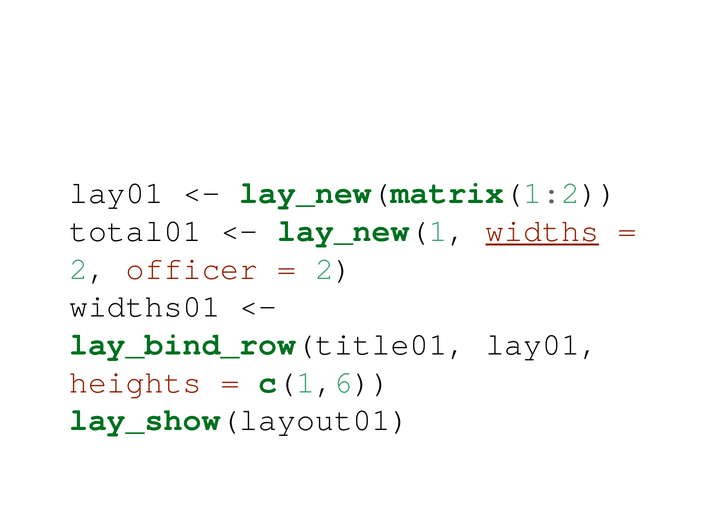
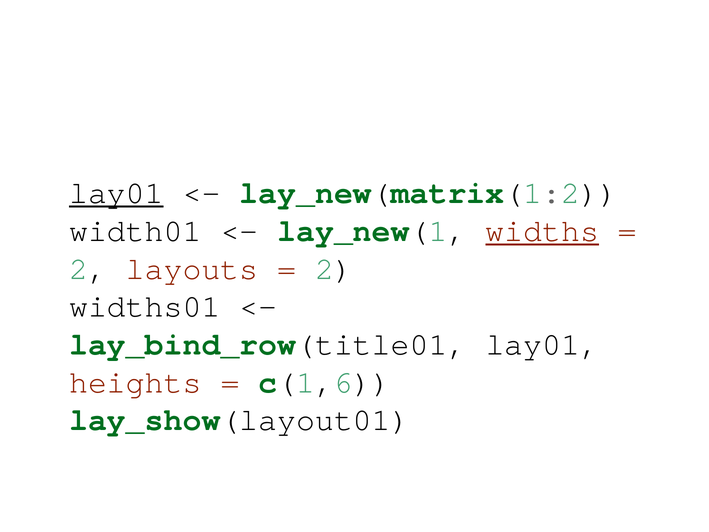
lay01 underline: none -> present (116, 193)
total01: total01 -> width01 (135, 231)
officer: officer -> layouts (192, 269)
